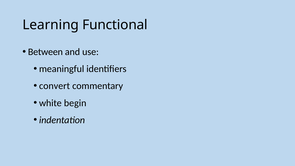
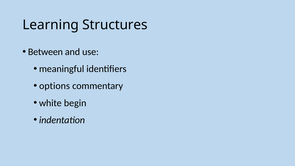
Functional: Functional -> Structures (115, 25)
convert: convert -> options (55, 86)
